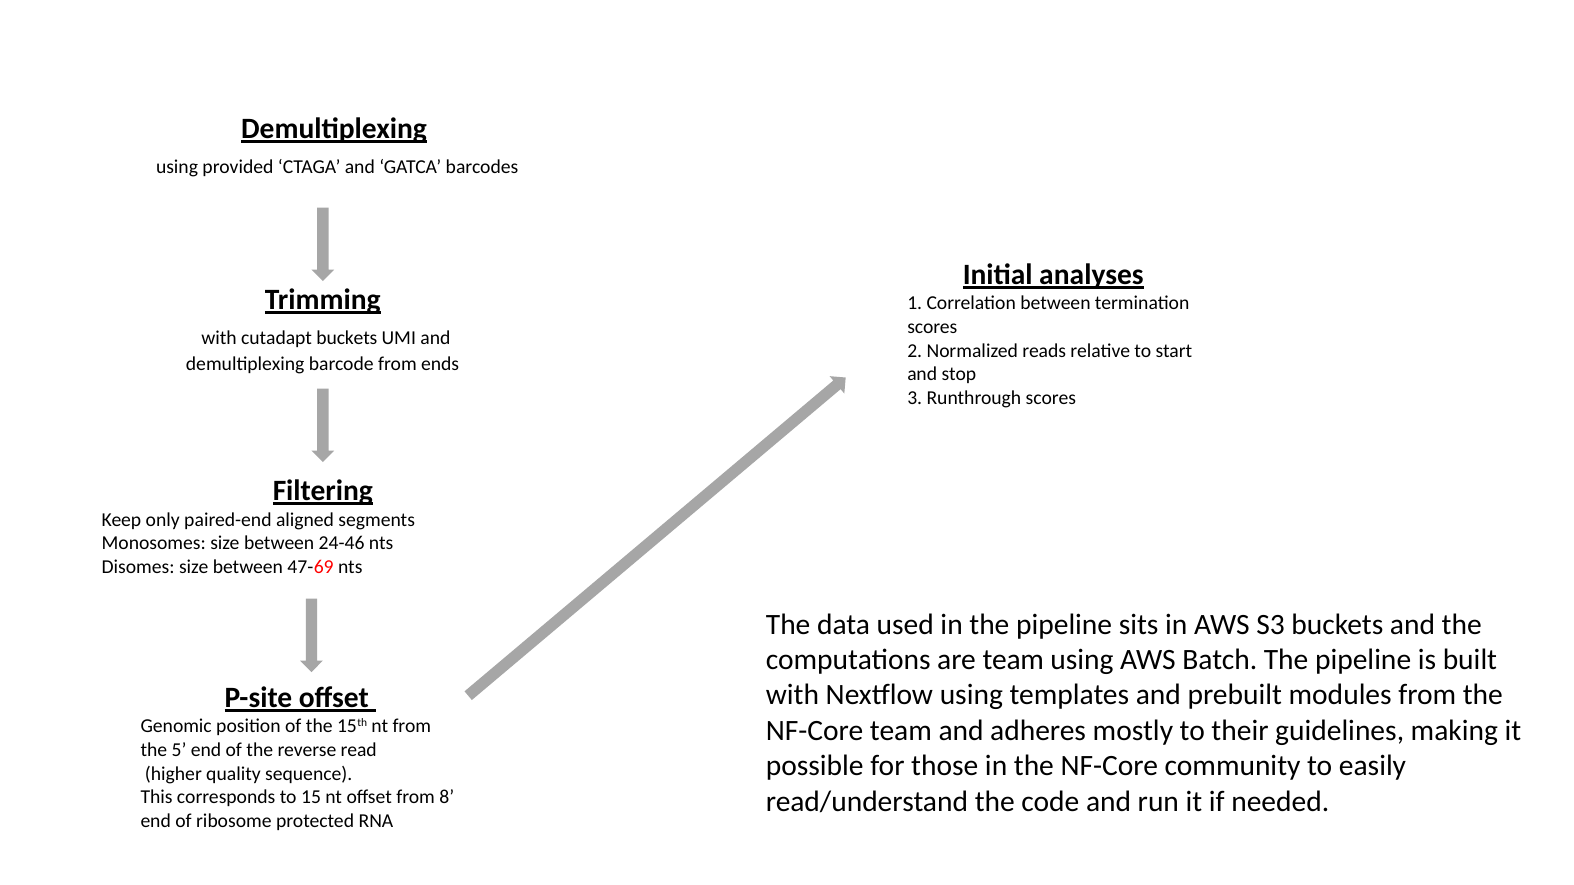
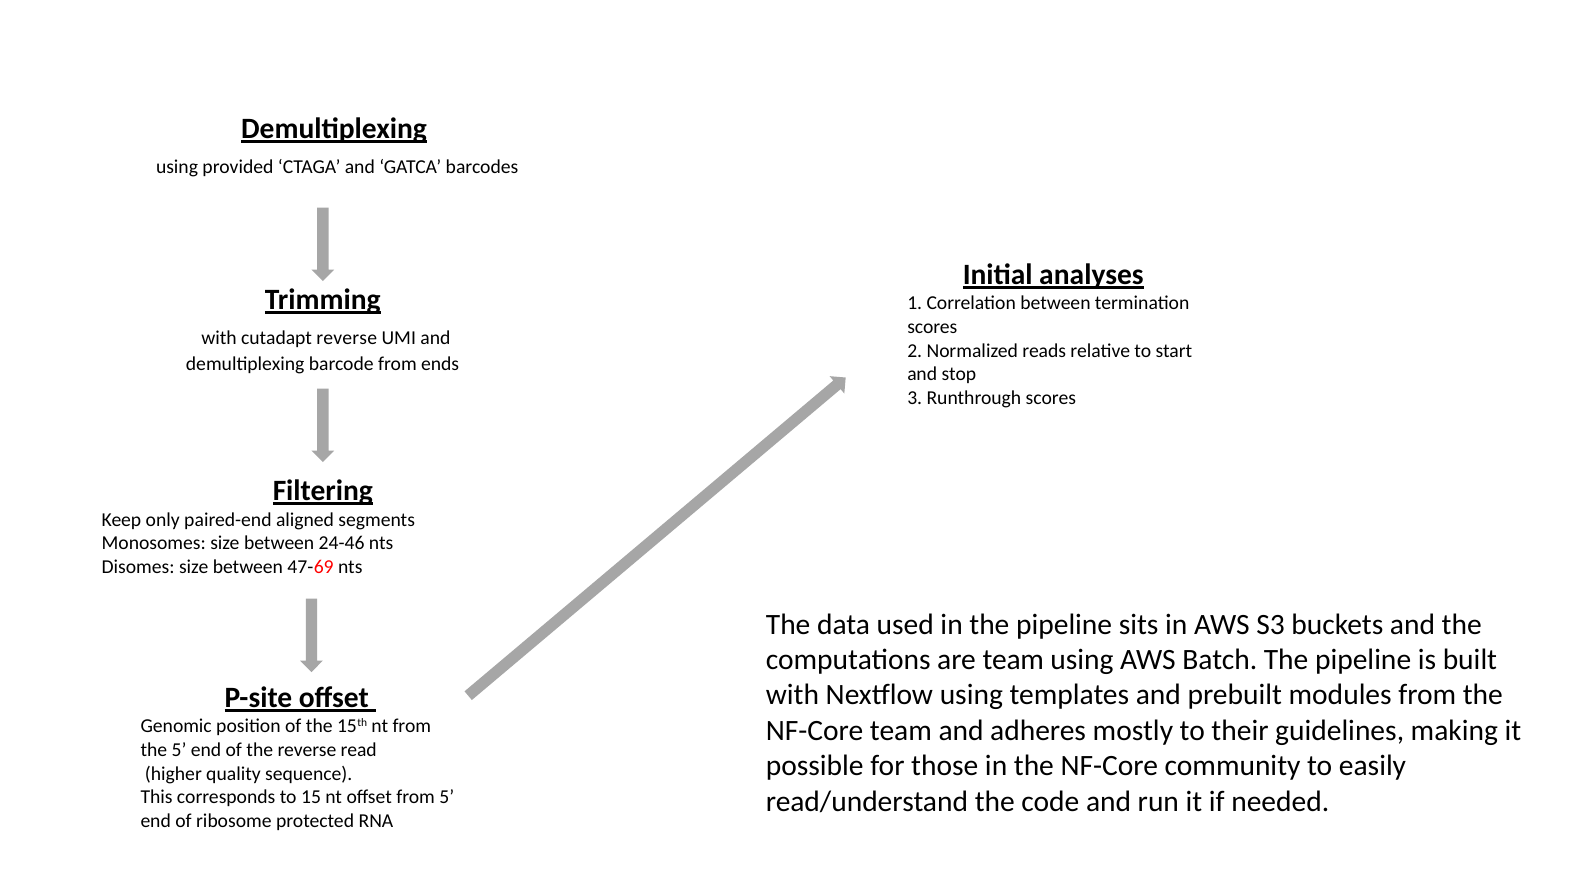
cutadapt buckets: buckets -> reverse (347, 339)
from 8: 8 -> 5 (447, 798)
